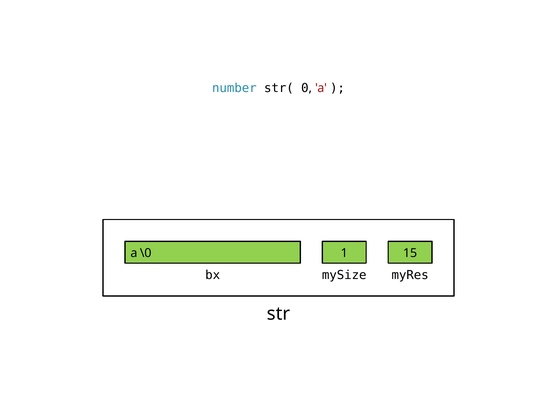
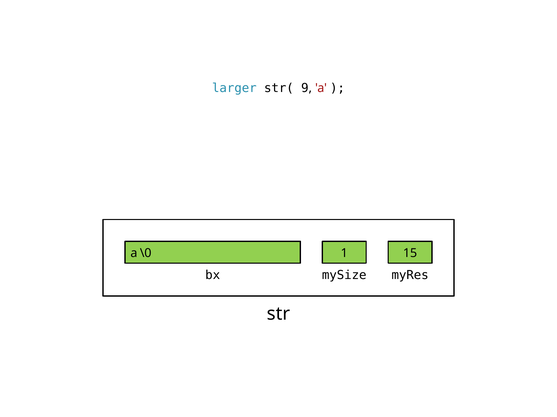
number: number -> larger (234, 88)
0: 0 -> 9 (305, 88)
